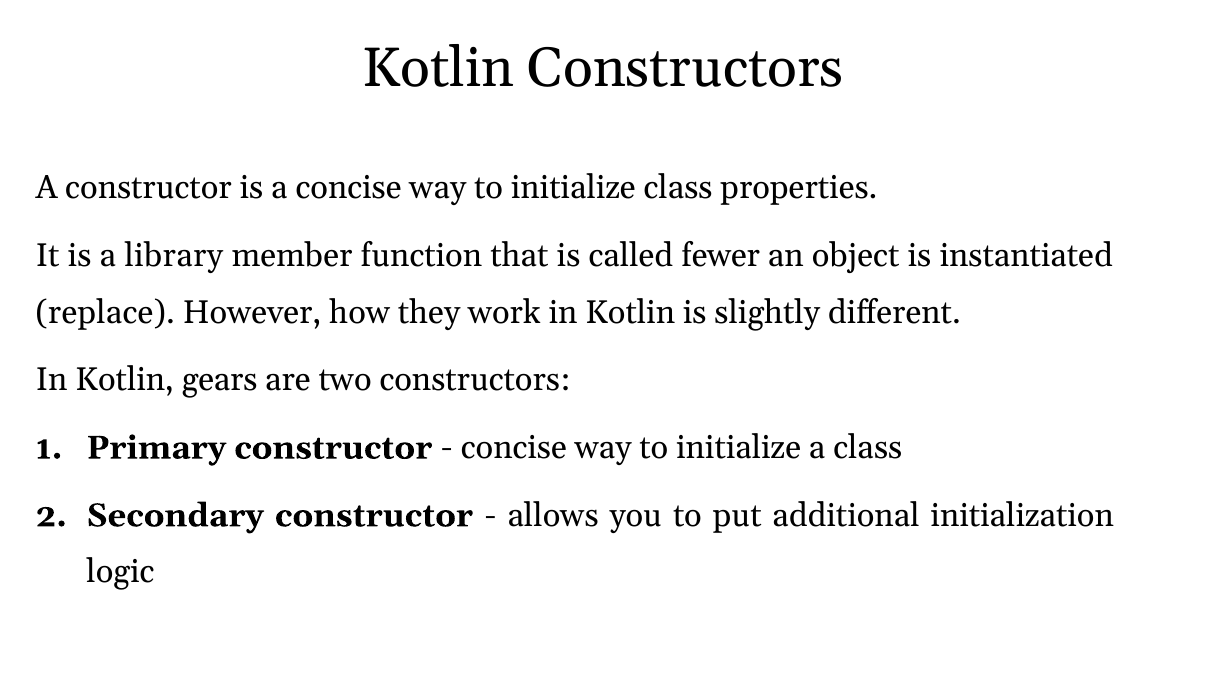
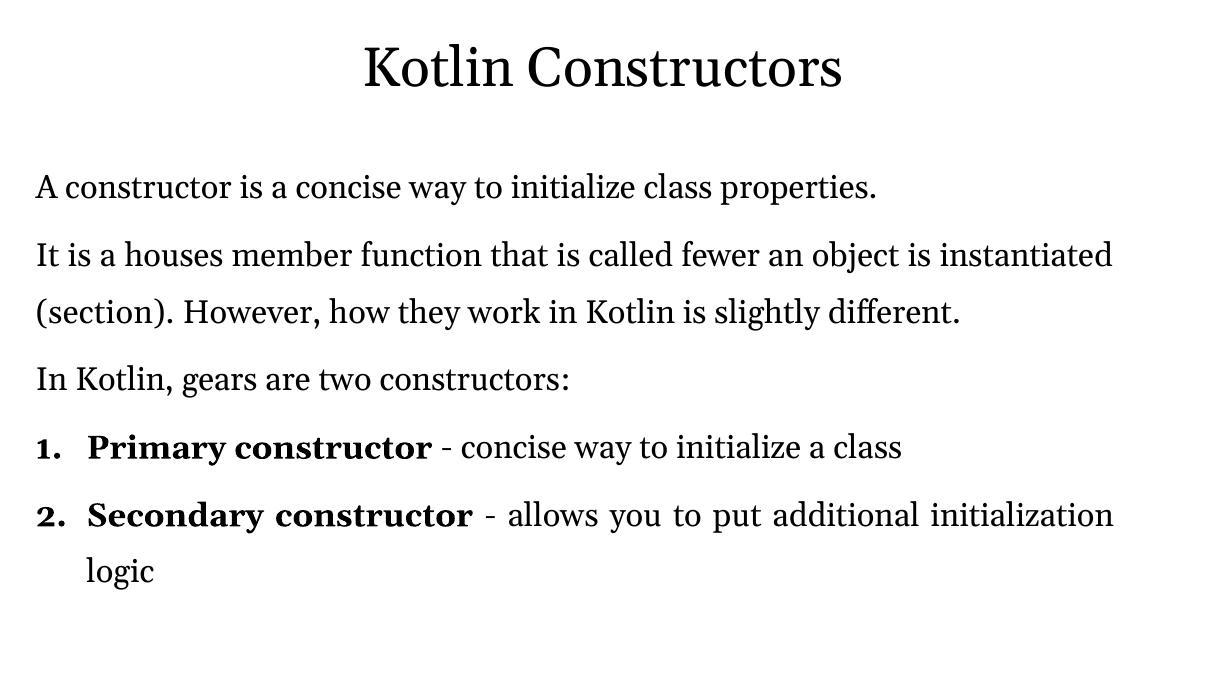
library: library -> houses (174, 256)
replace: replace -> section (105, 312)
